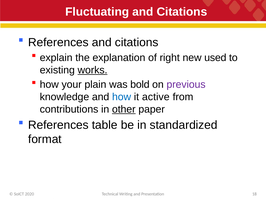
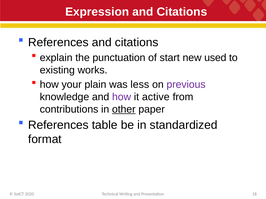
Fluctuating: Fluctuating -> Expression (97, 12)
explanation: explanation -> punctuation (119, 58)
right: right -> start (170, 58)
works underline: present -> none (93, 70)
bold: bold -> less (140, 85)
how colour: blue -> purple (122, 97)
